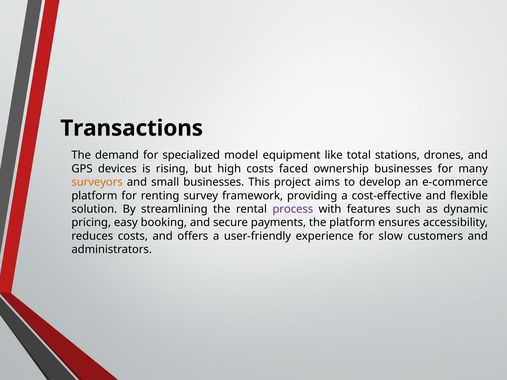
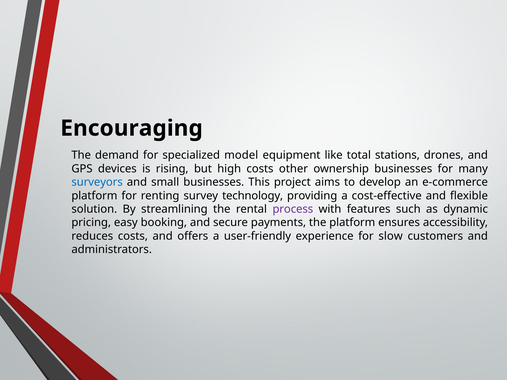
Transactions: Transactions -> Encouraging (132, 128)
faced: faced -> other (294, 169)
surveyors colour: orange -> blue (97, 182)
framework: framework -> technology (253, 196)
